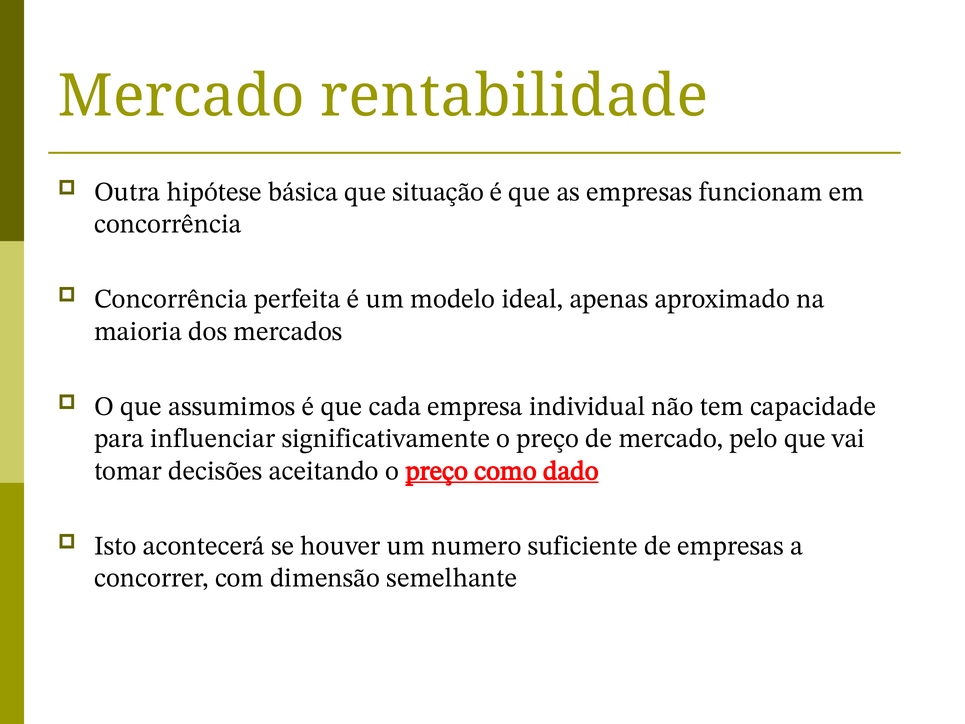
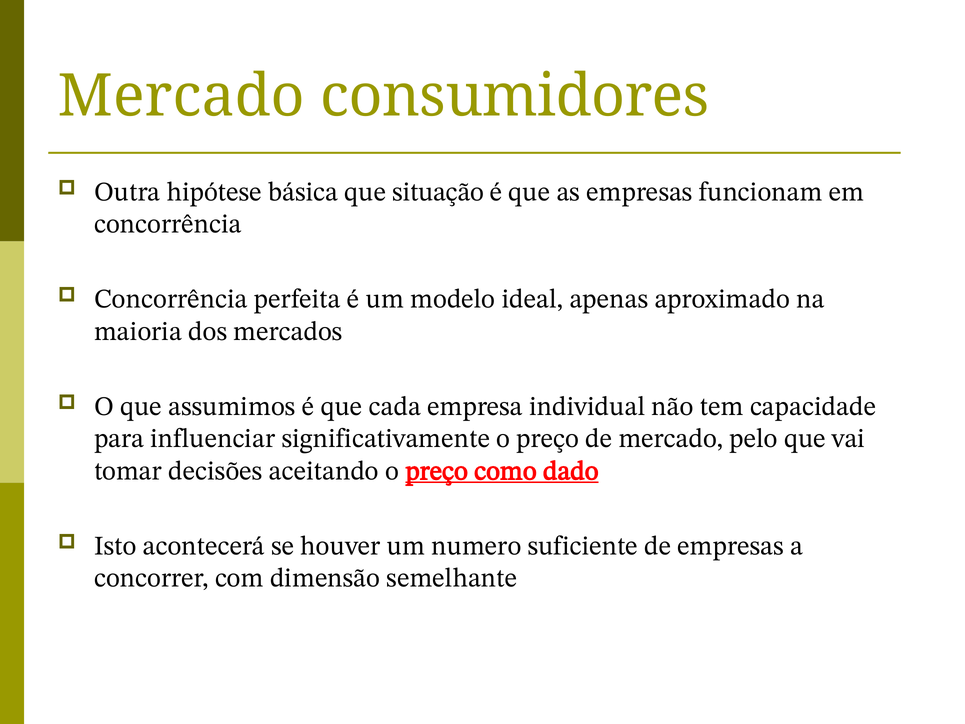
rentabilidade: rentabilidade -> consumidores (515, 96)
